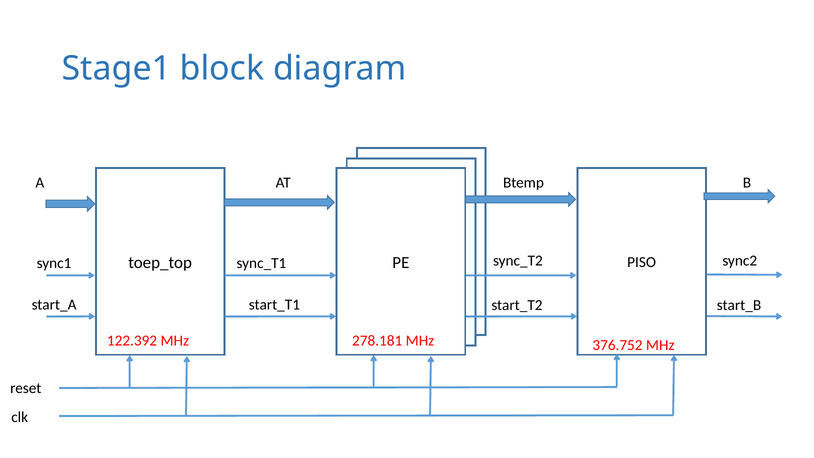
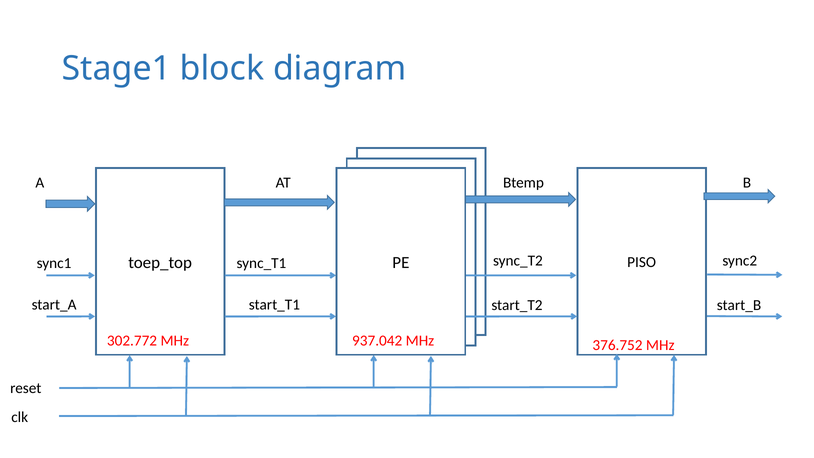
122.392: 122.392 -> 302.772 (132, 341)
278.181: 278.181 -> 937.042 (377, 341)
